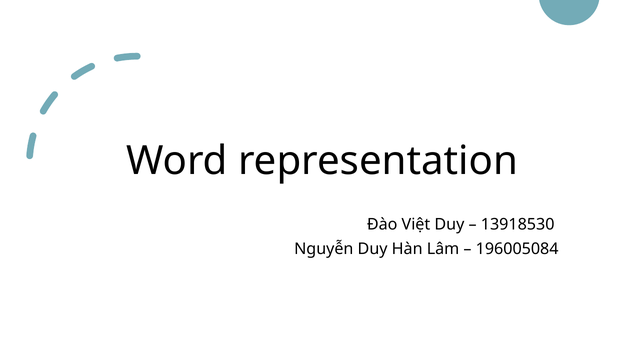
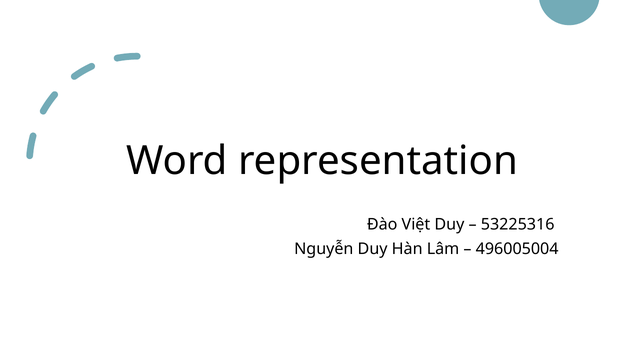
13918530: 13918530 -> 53225316 (518, 225)
196005084: 196005084 -> 496005004 (517, 249)
